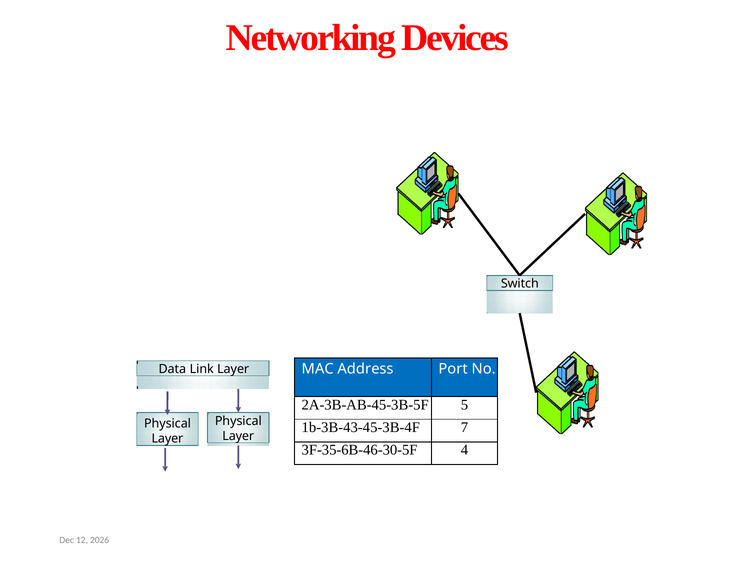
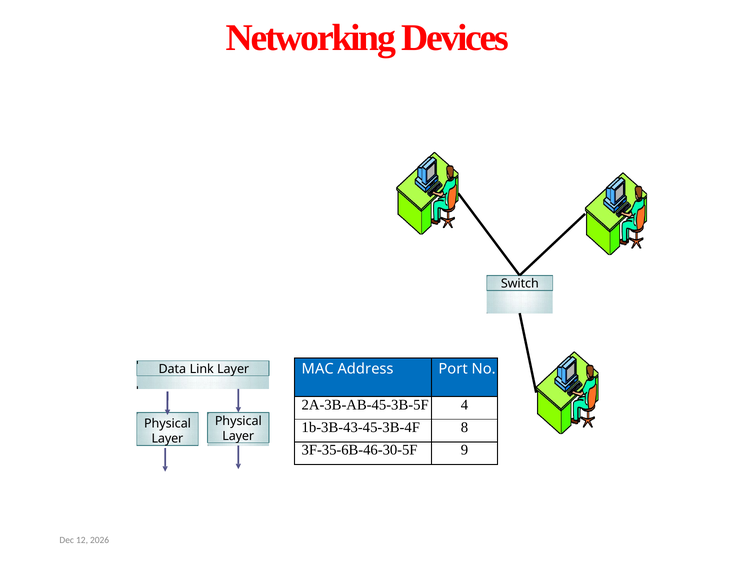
5: 5 -> 4 (464, 405)
7: 7 -> 8 (464, 428)
4: 4 -> 9 (464, 450)
